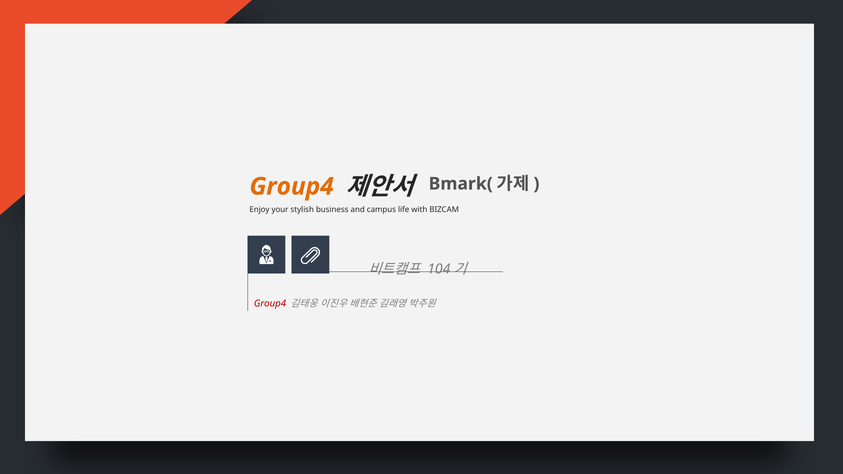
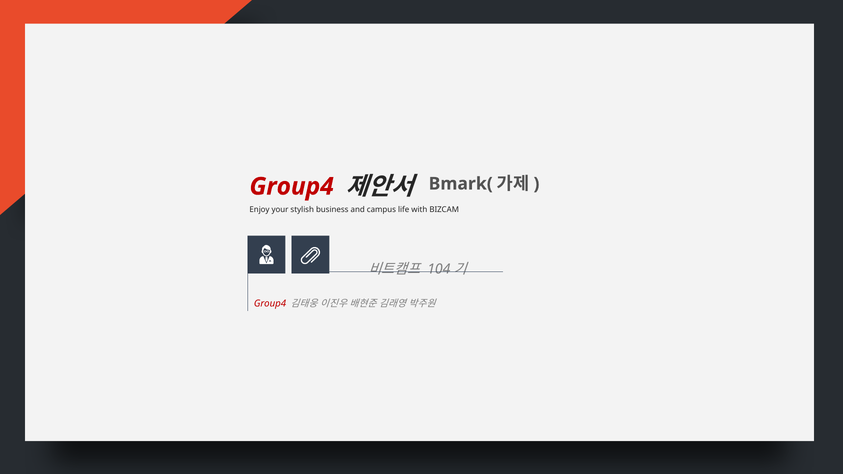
Group4 colour: orange -> red (292, 187)
